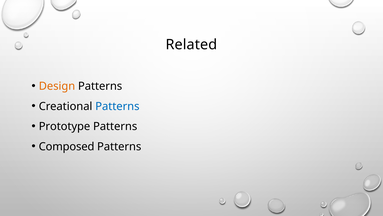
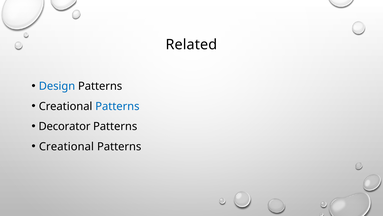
Design colour: orange -> blue (57, 86)
Prototype: Prototype -> Decorator (65, 126)
Composed: Composed -> Creational (66, 146)
